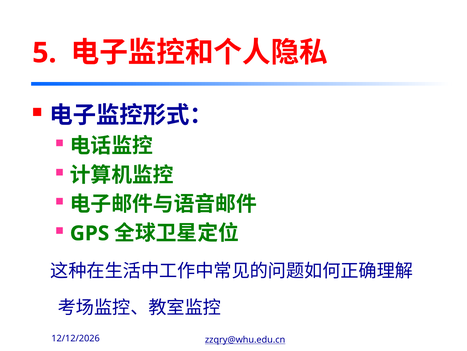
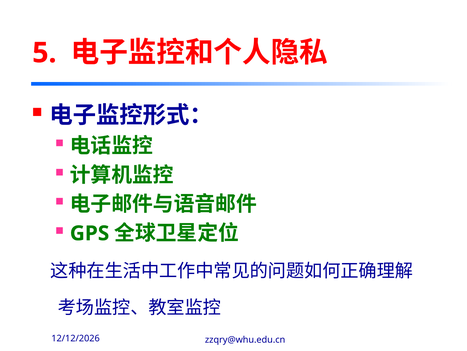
zzqry@whu.edu.cn underline: present -> none (245, 339)
